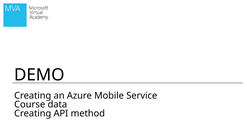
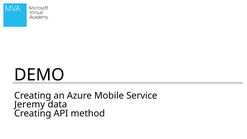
Course: Course -> Jeremy (30, 104)
